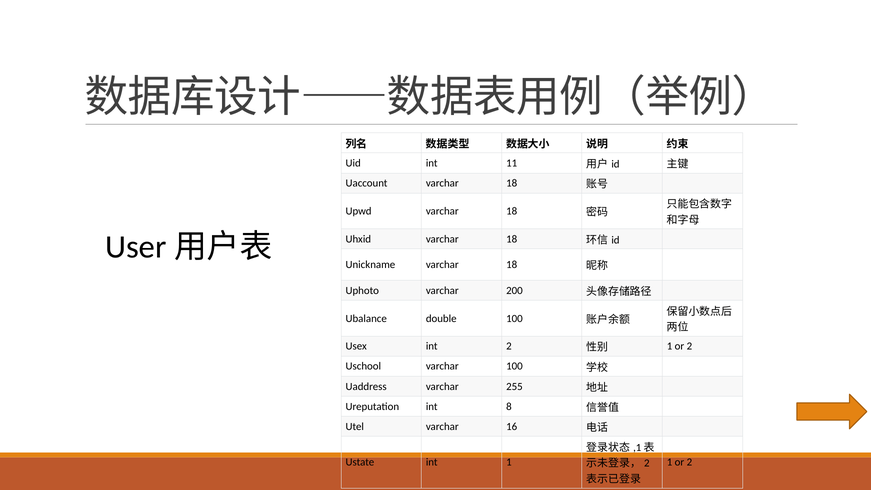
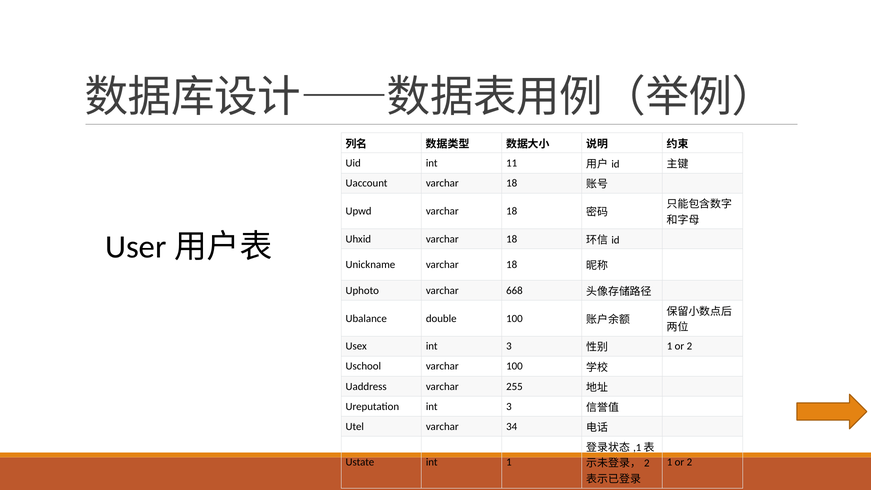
200: 200 -> 668 (514, 290)
Usex int 2: 2 -> 3 (509, 346)
Ureputation int 8: 8 -> 3 (509, 406)
16: 16 -> 34 (512, 426)
